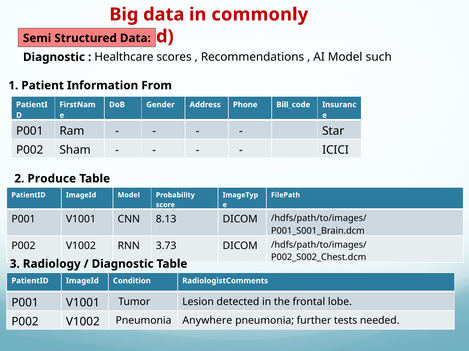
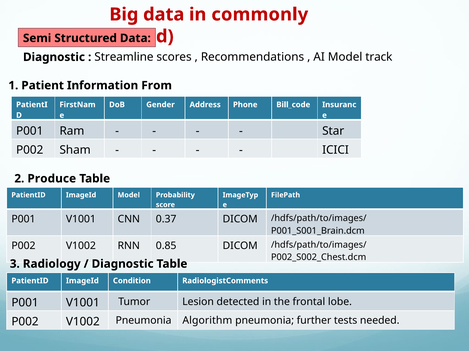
Healthcare: Healthcare -> Streamline (124, 57)
such: such -> track (379, 57)
8.13: 8.13 -> 0.37 (166, 220)
3.73: 3.73 -> 0.85 (166, 246)
Anywhere: Anywhere -> Algorithm (207, 321)
